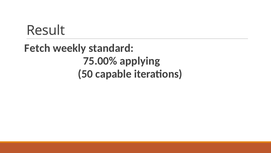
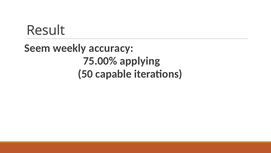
Fetch: Fetch -> Seem (37, 48)
standard: standard -> accuracy (111, 48)
